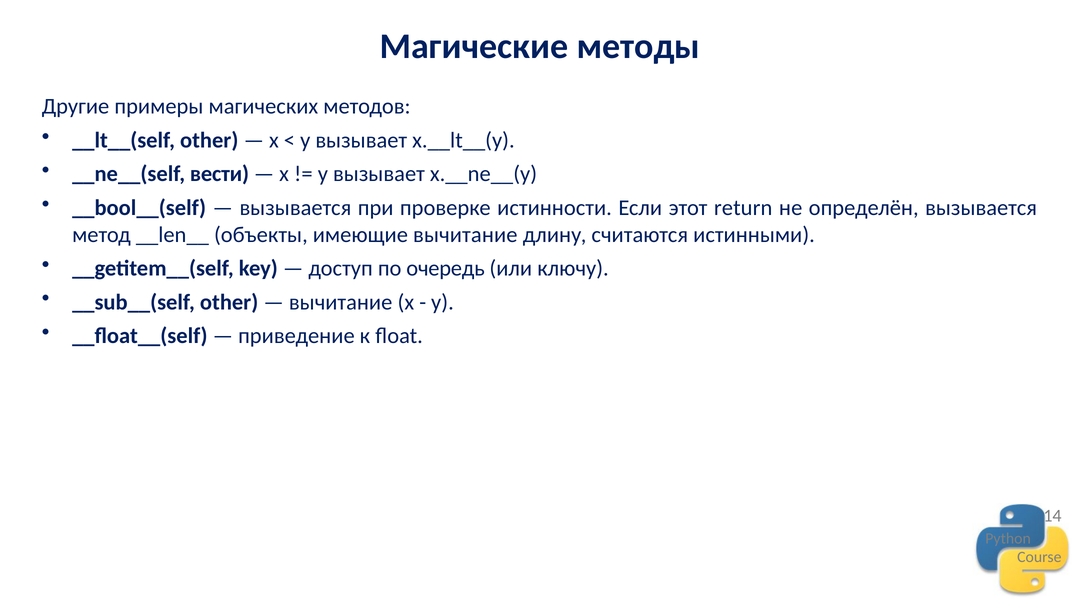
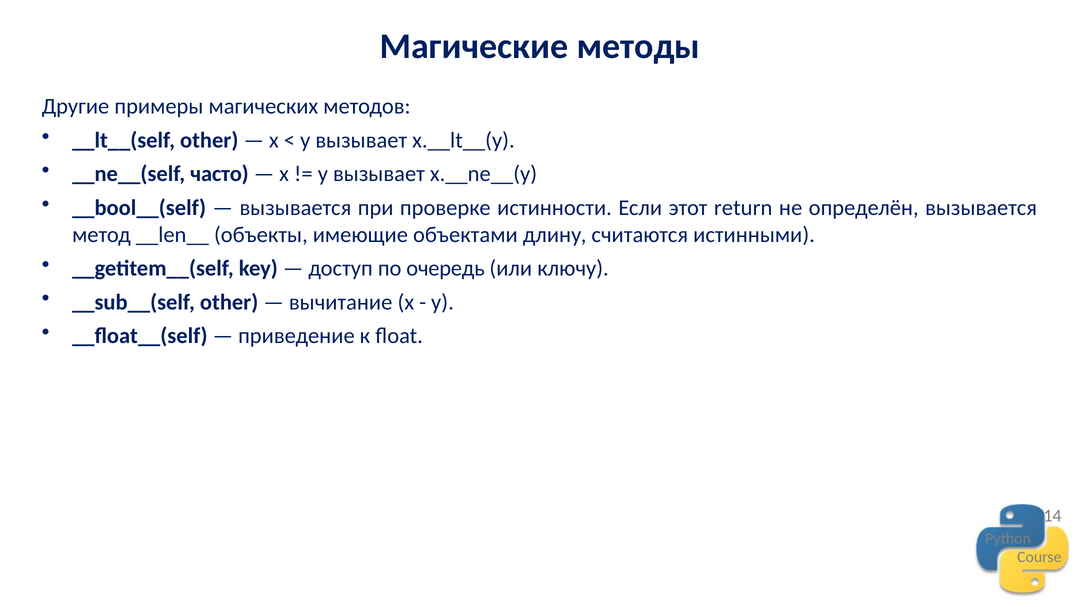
вести: вести -> часто (219, 174)
имеющие вычитание: вычитание -> объектами (465, 235)
